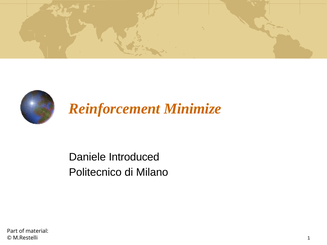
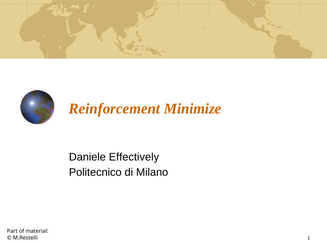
Introduced: Introduced -> Effectively (134, 157)
